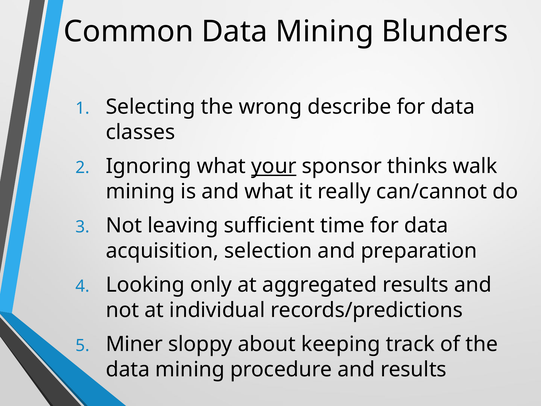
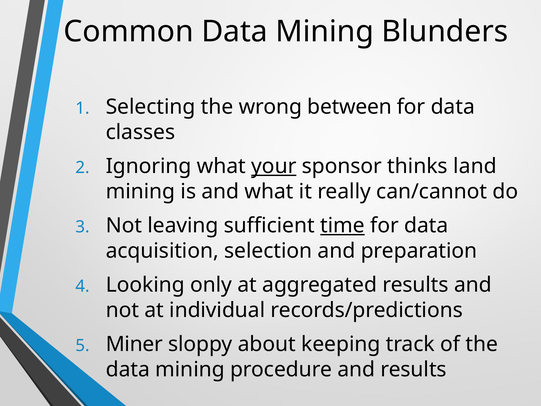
describe: describe -> between (350, 107)
walk: walk -> land (475, 166)
time underline: none -> present (342, 225)
